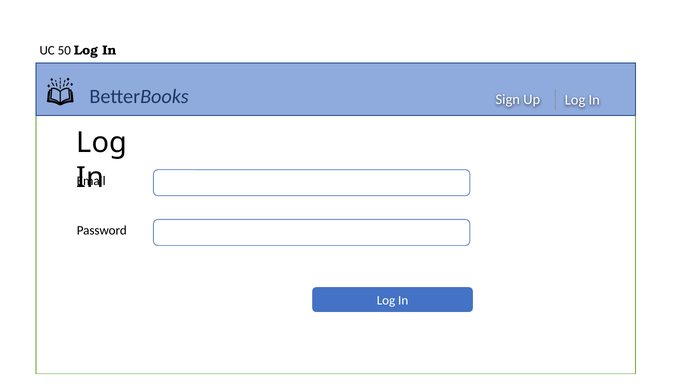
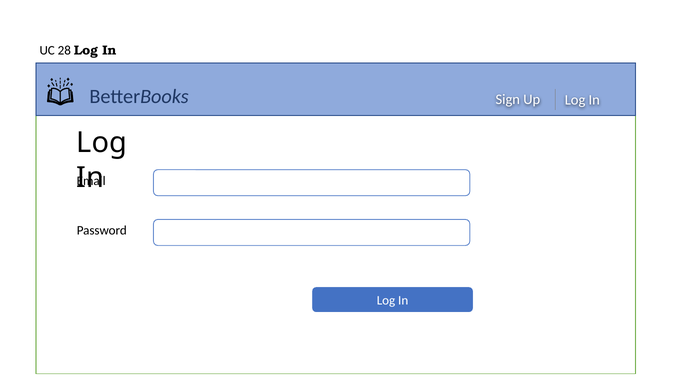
50: 50 -> 28 (64, 50)
